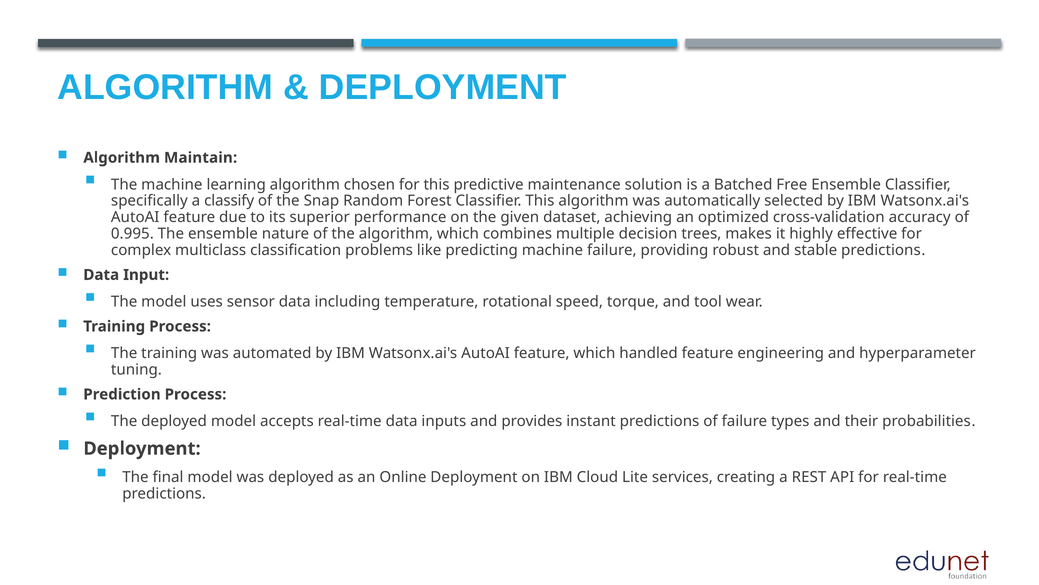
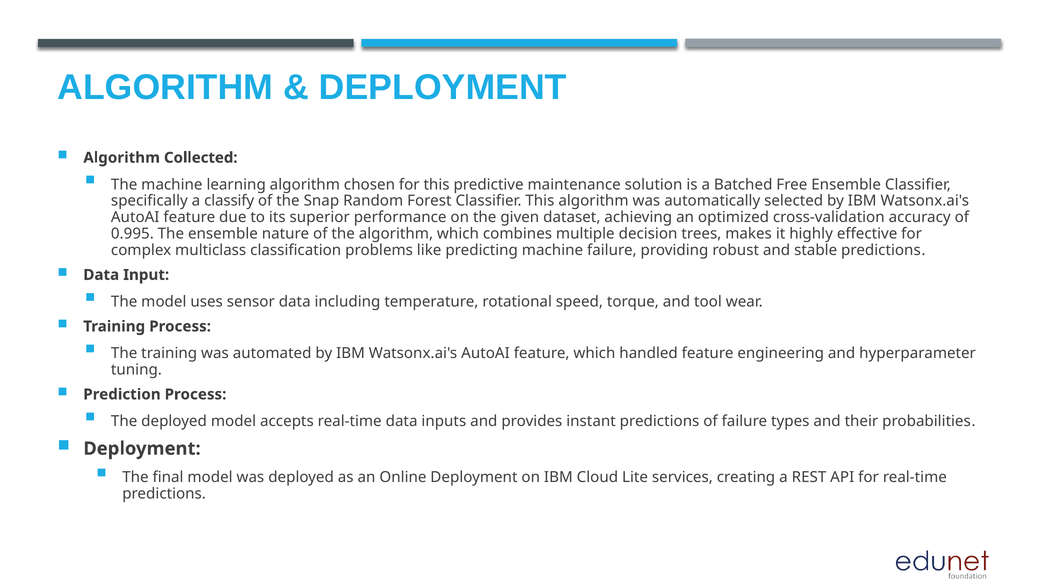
Maintain: Maintain -> Collected (201, 158)
